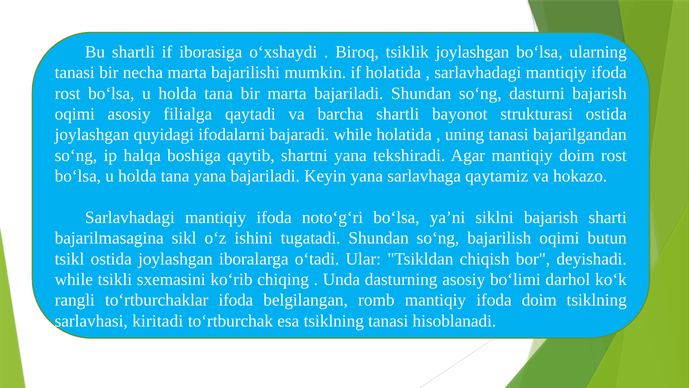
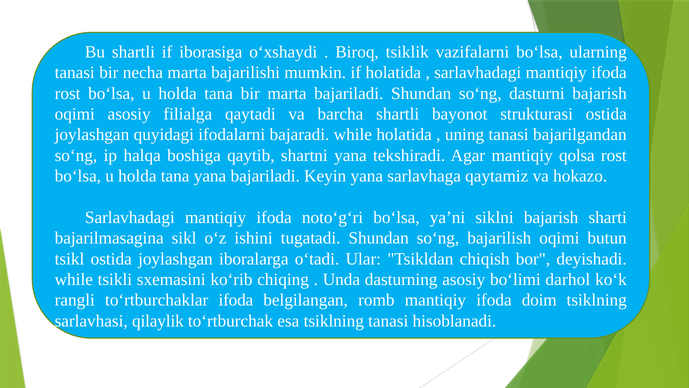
tsiklik joylashgan: joylashgan -> vazifalarni (472, 52)
mantiqiy doim: doim -> qolsa (577, 155)
kiritadi: kiritadi -> qilaylik (158, 321)
